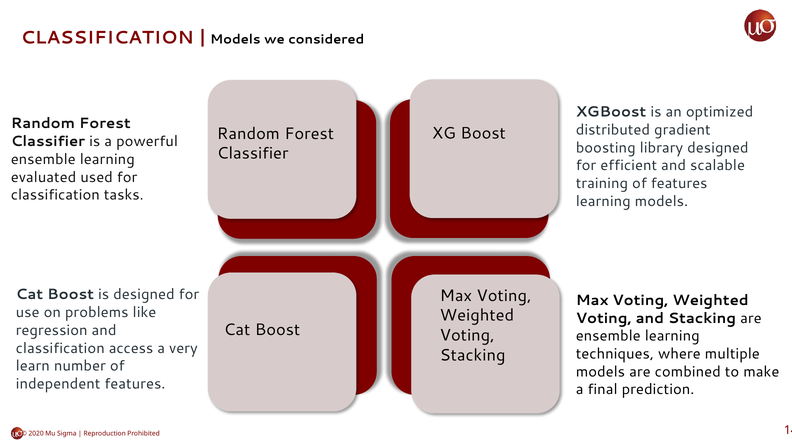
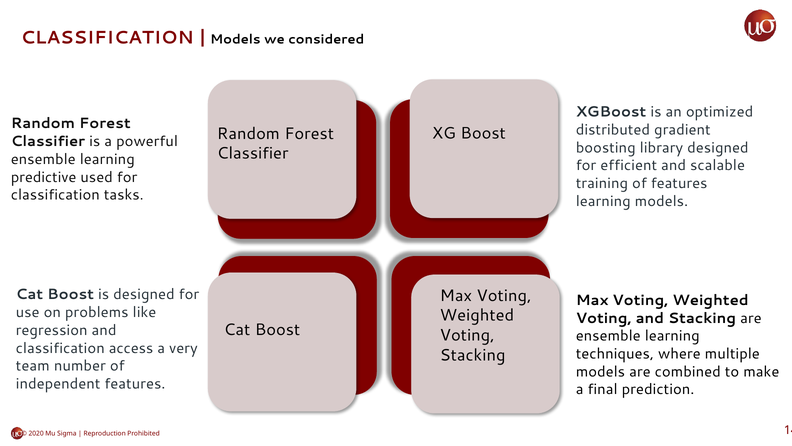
evaluated: evaluated -> predictive (44, 177)
learn: learn -> team (33, 366)
